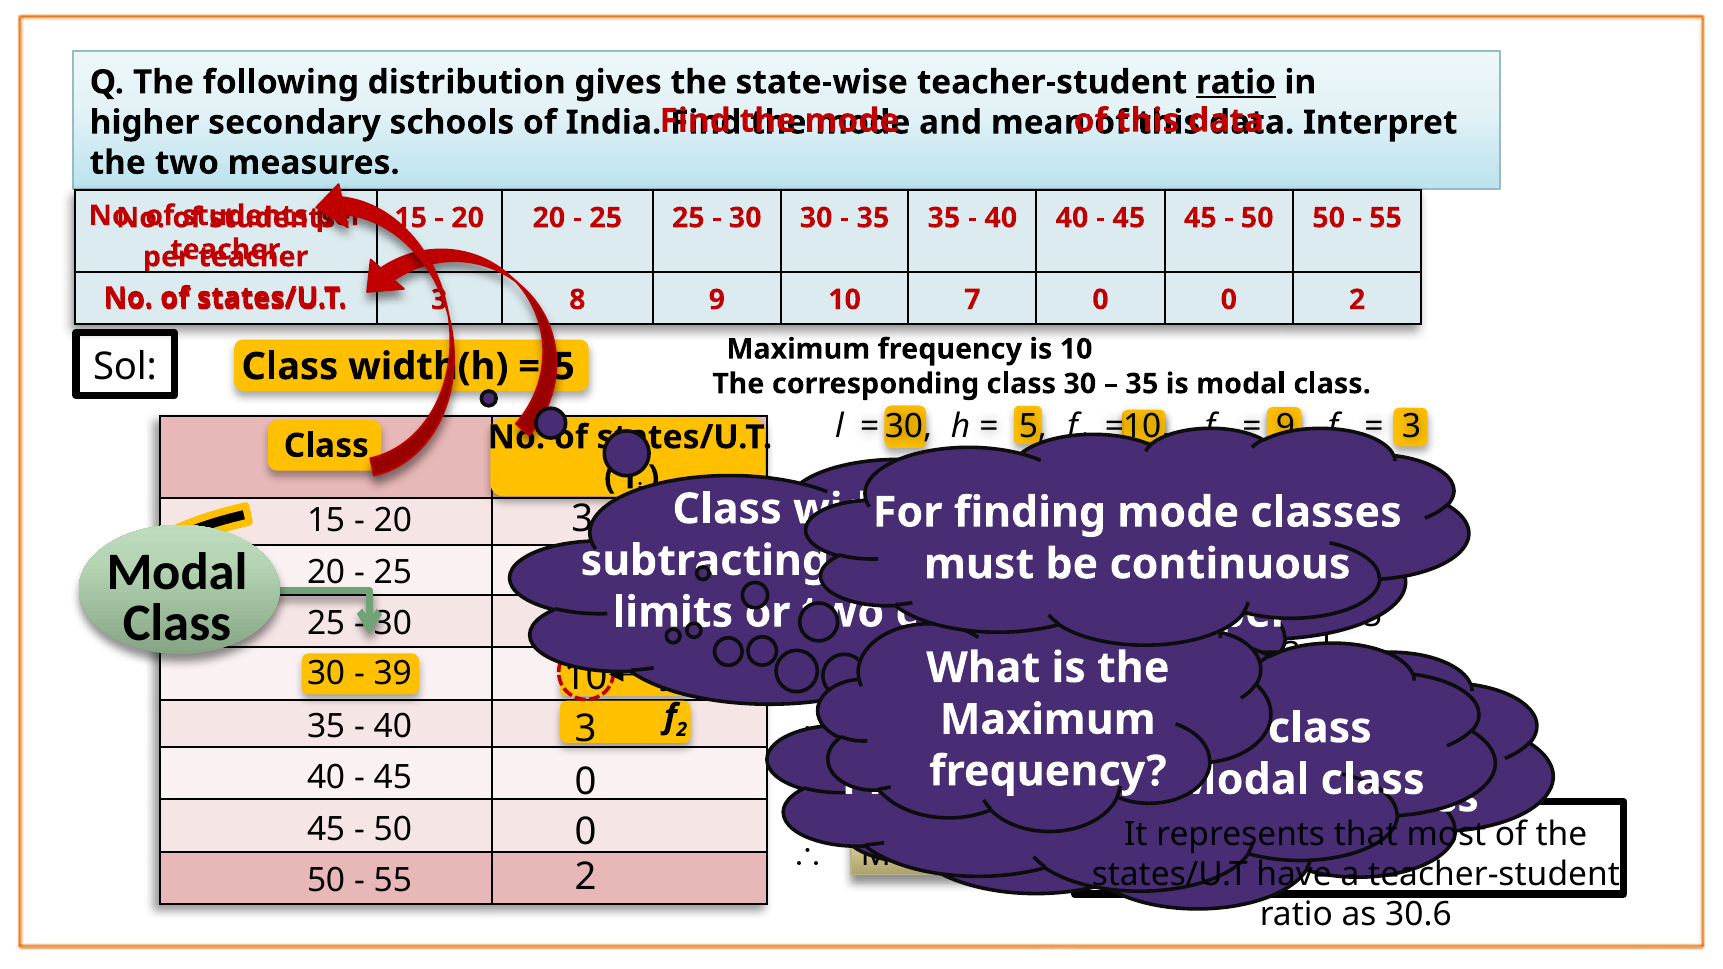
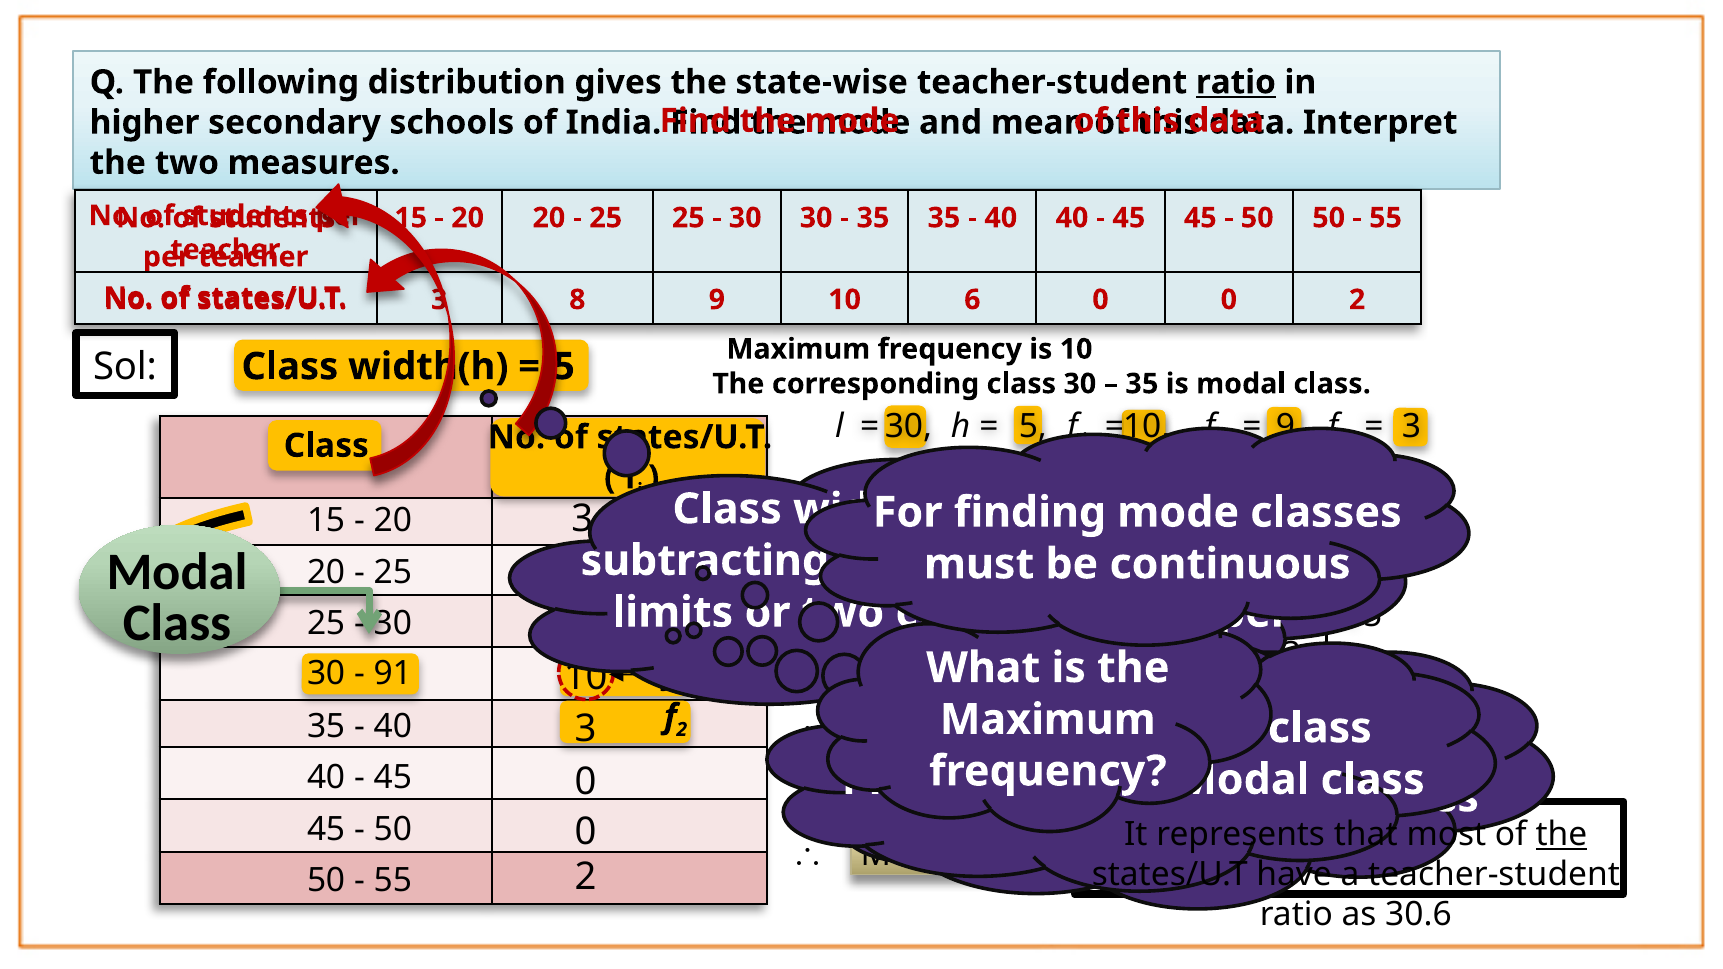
7: 7 -> 6 (972, 300)
39: 39 -> 91 (393, 674)
the underline: none -> present (1561, 834)
